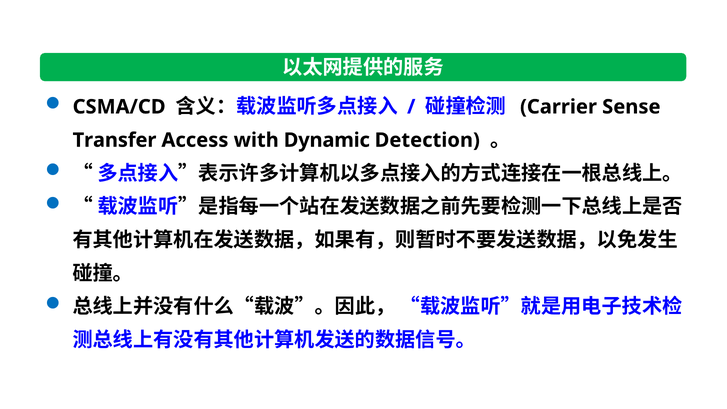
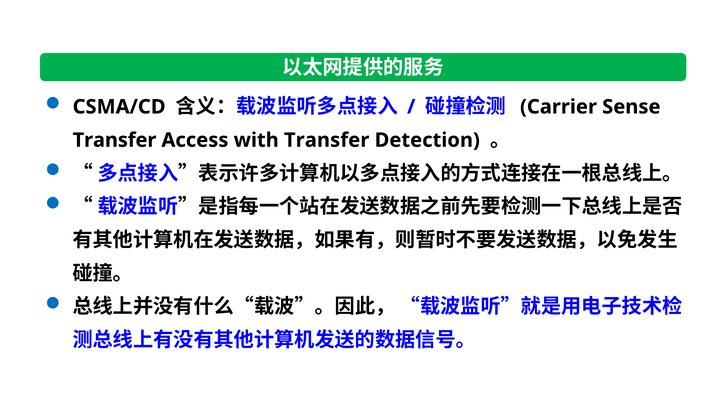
with Dynamic: Dynamic -> Transfer (327, 140)
